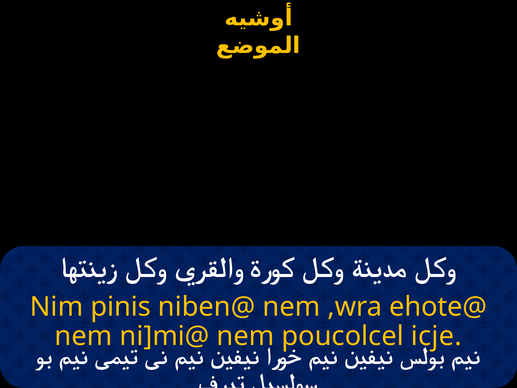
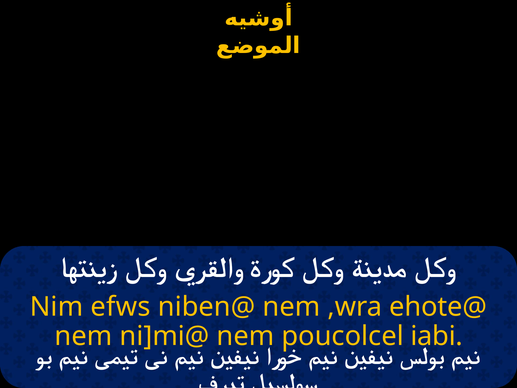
pinis: pinis -> efws (120, 307)
icje: icje -> iabi (437, 336)
